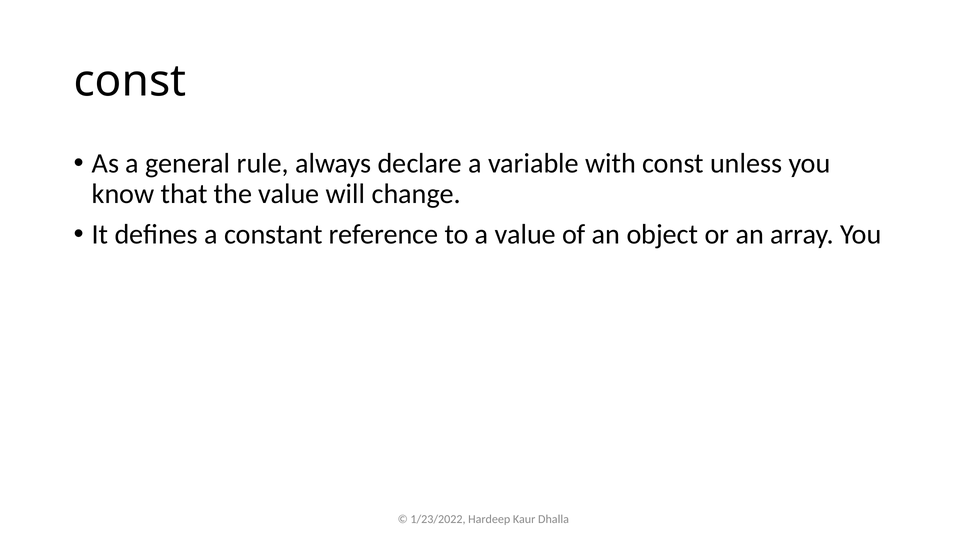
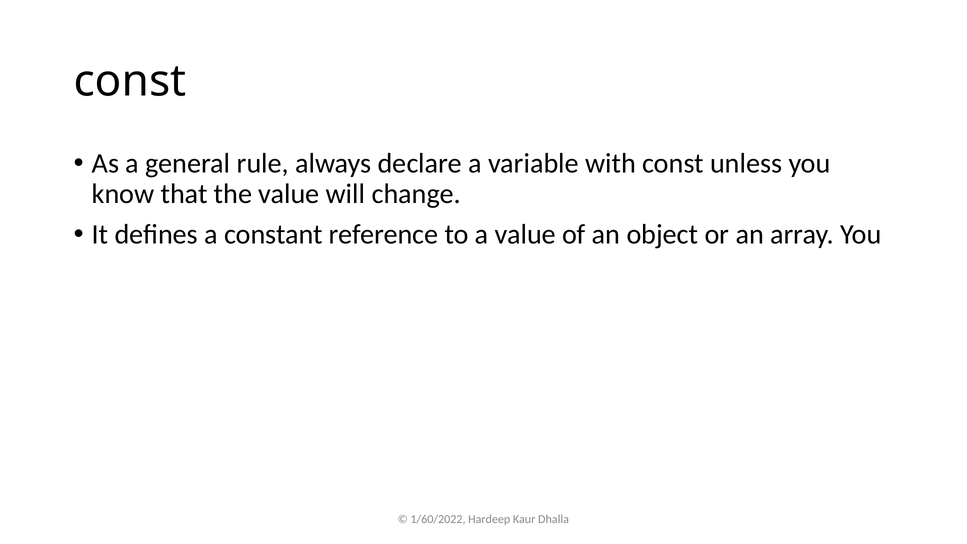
1/23/2022: 1/23/2022 -> 1/60/2022 (438, 519)
